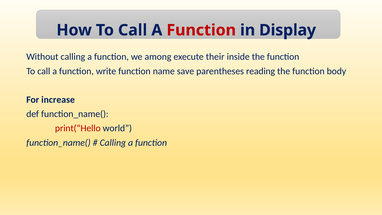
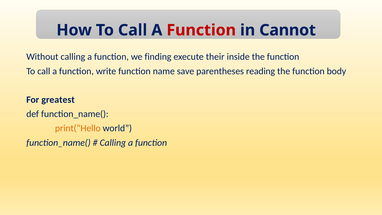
Display: Display -> Cannot (288, 30)
among: among -> finding (158, 57)
increase: increase -> greatest (58, 100)
print(“Hello colour: red -> orange (78, 128)
